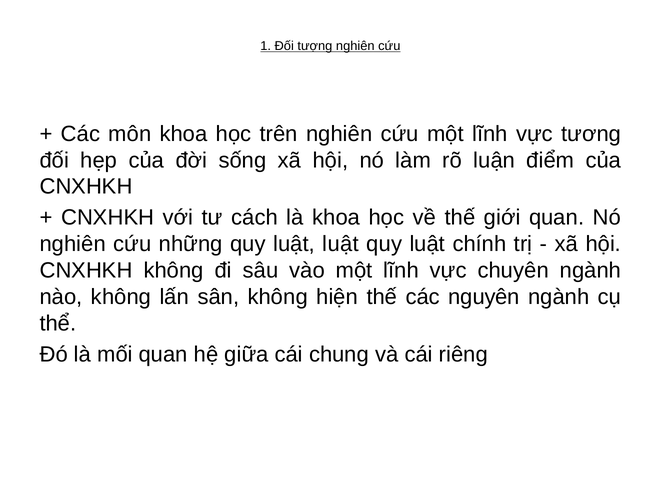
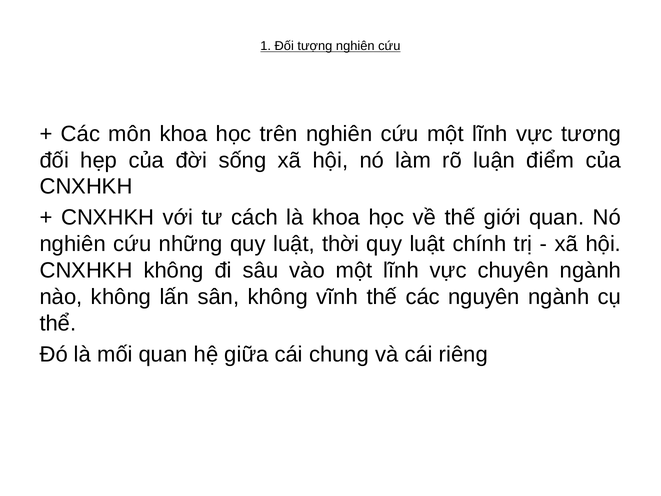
luật luật: luật -> thời (341, 244)
hiện: hiện -> vĩnh (337, 297)
